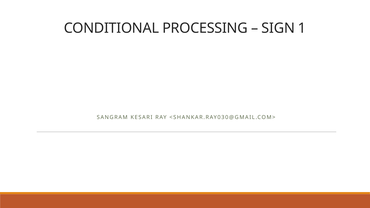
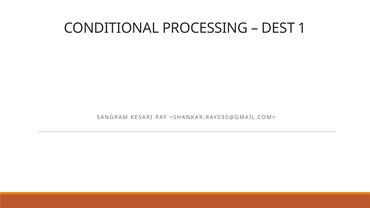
SIGN: SIGN -> DEST (278, 28)
